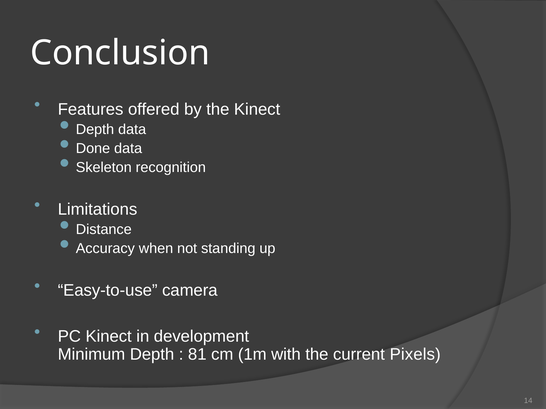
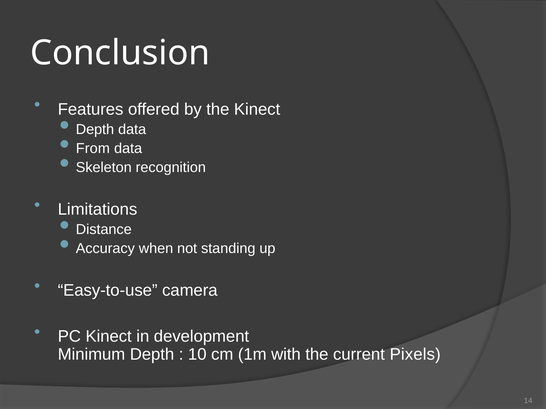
Done: Done -> From (93, 149)
81: 81 -> 10 (197, 355)
